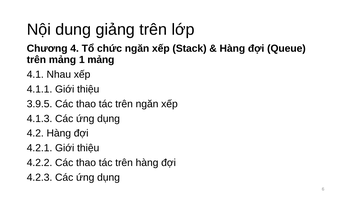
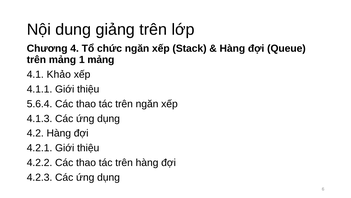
Nhau: Nhau -> Khảo (59, 74)
3.9.5: 3.9.5 -> 5.6.4 (40, 104)
